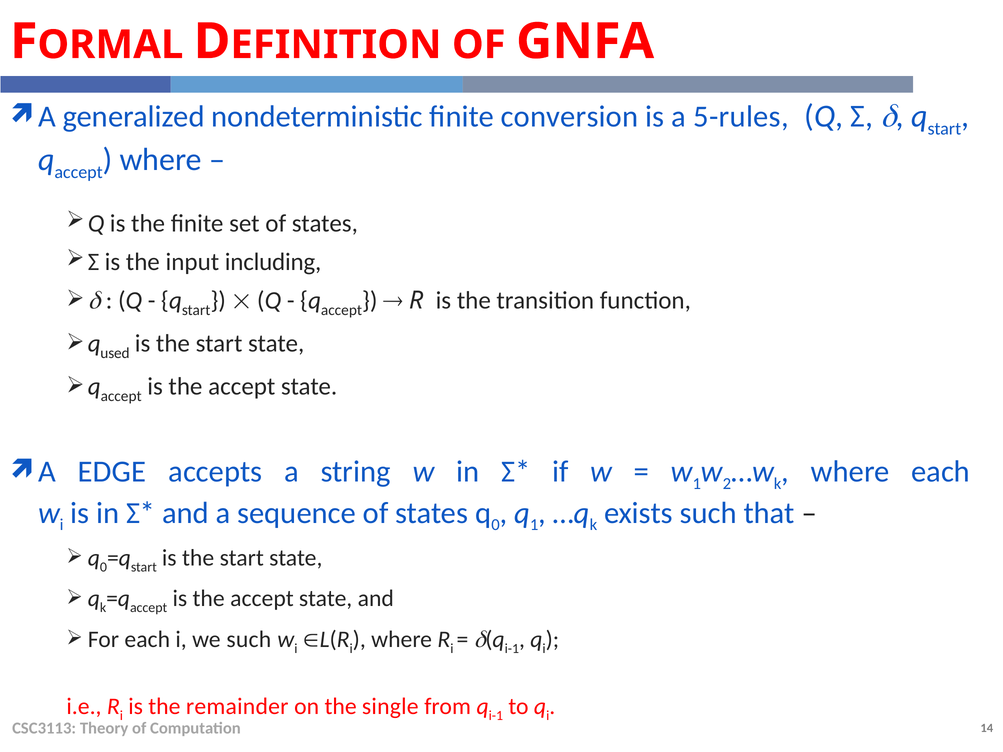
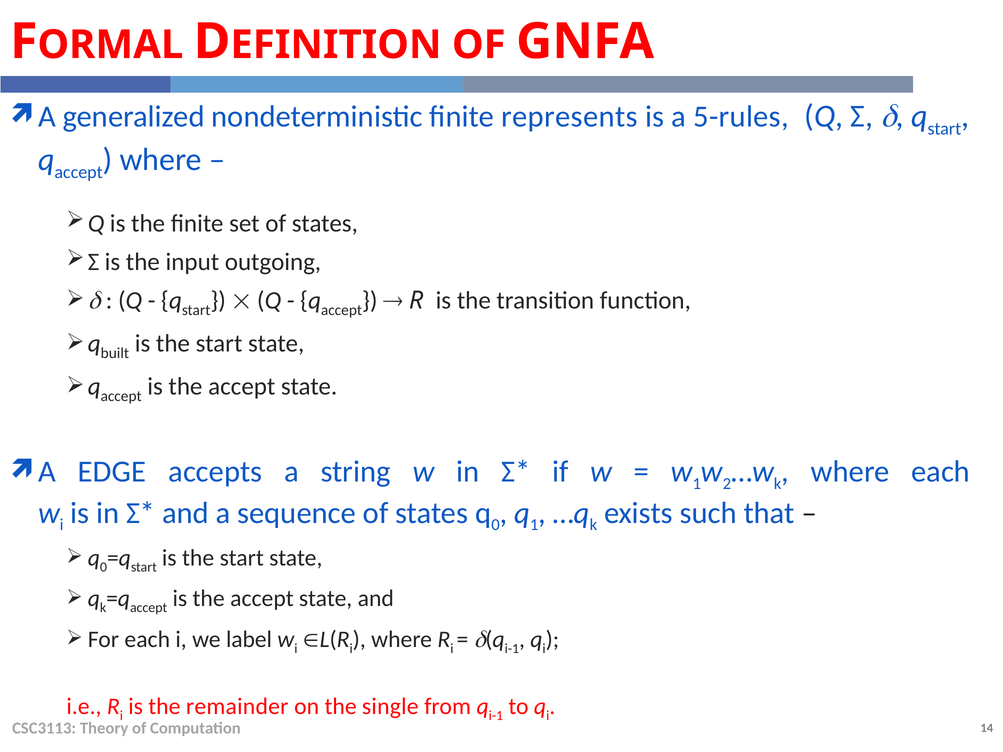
conversion: conversion -> represents (569, 117)
including: including -> outgoing (273, 262)
used: used -> built (115, 353)
we such: such -> label (249, 640)
